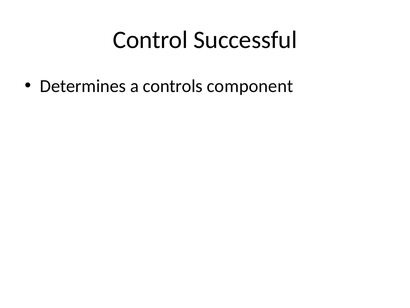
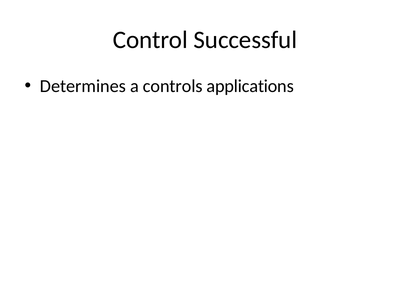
component: component -> applications (250, 86)
